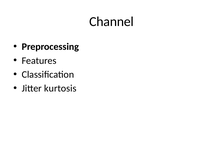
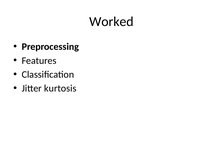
Channel: Channel -> Worked (111, 22)
